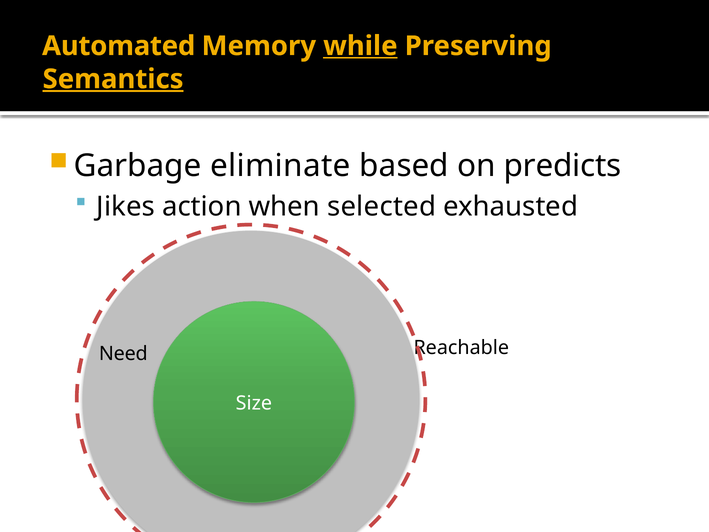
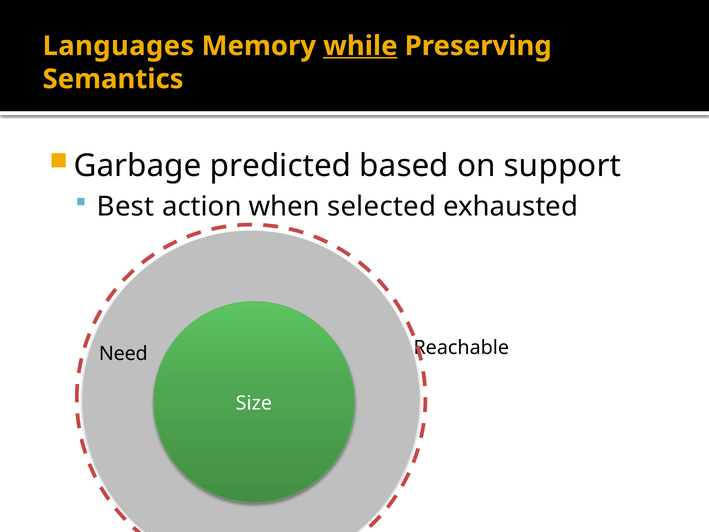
Automated: Automated -> Languages (118, 46)
Semantics underline: present -> none (113, 79)
eliminate: eliminate -> predicted (281, 166)
predicts: predicts -> support (562, 166)
Jikes: Jikes -> Best (126, 207)
